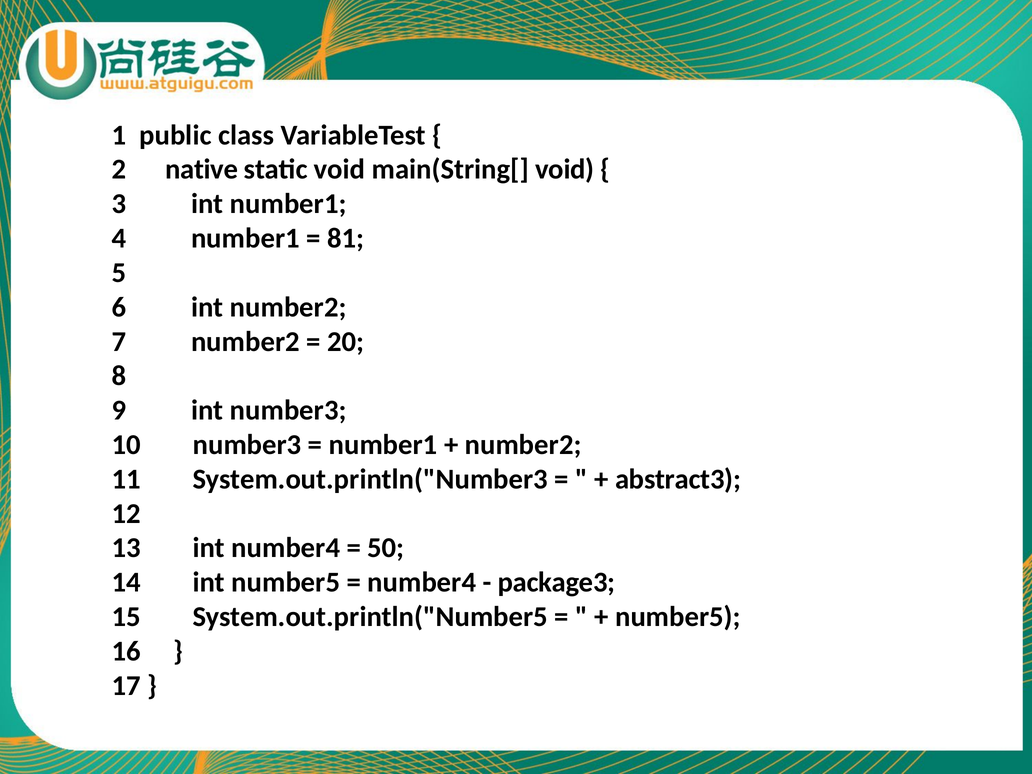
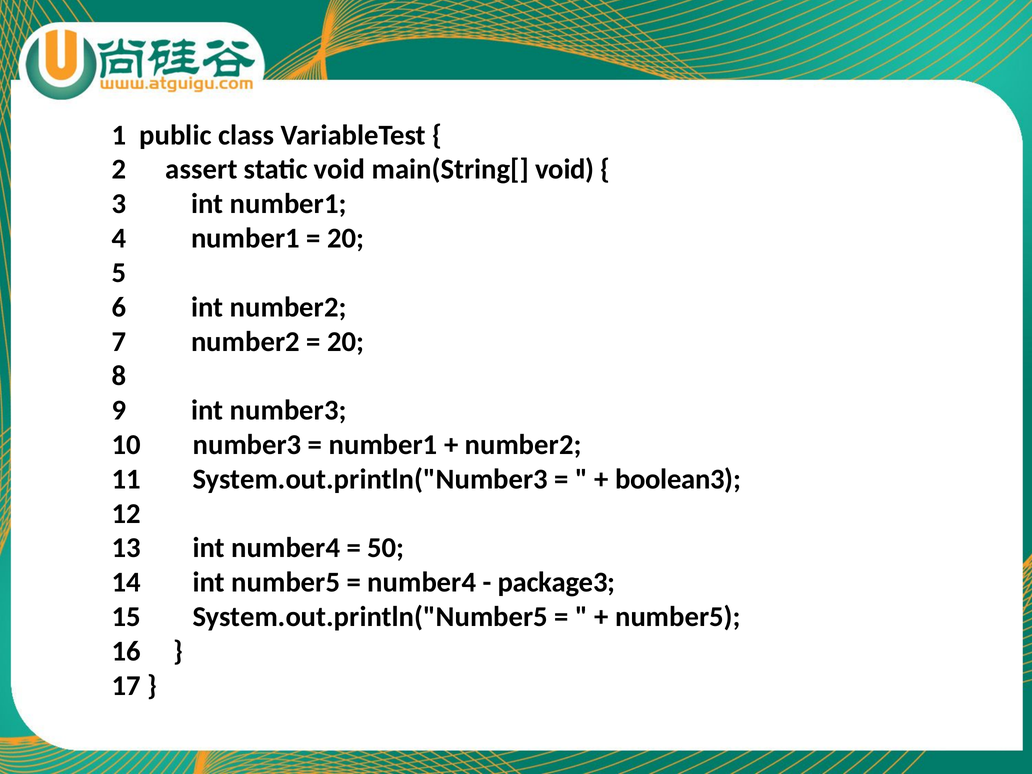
native: native -> assert (201, 169)
81: 81 -> 20 (346, 238)
abstract3: abstract3 -> boolean3 (678, 479)
